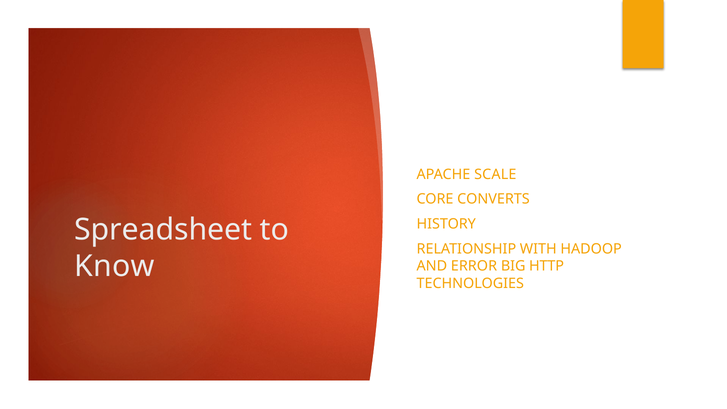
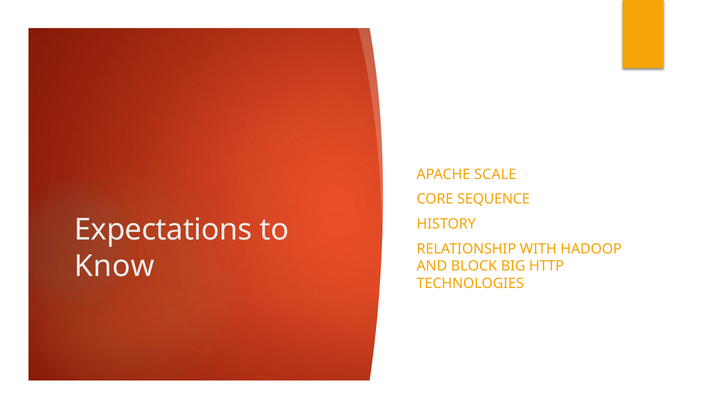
CONVERTS: CONVERTS -> SEQUENCE (493, 199)
Spreadsheet: Spreadsheet -> Expectations (163, 230)
ERROR: ERROR -> BLOCK (474, 266)
